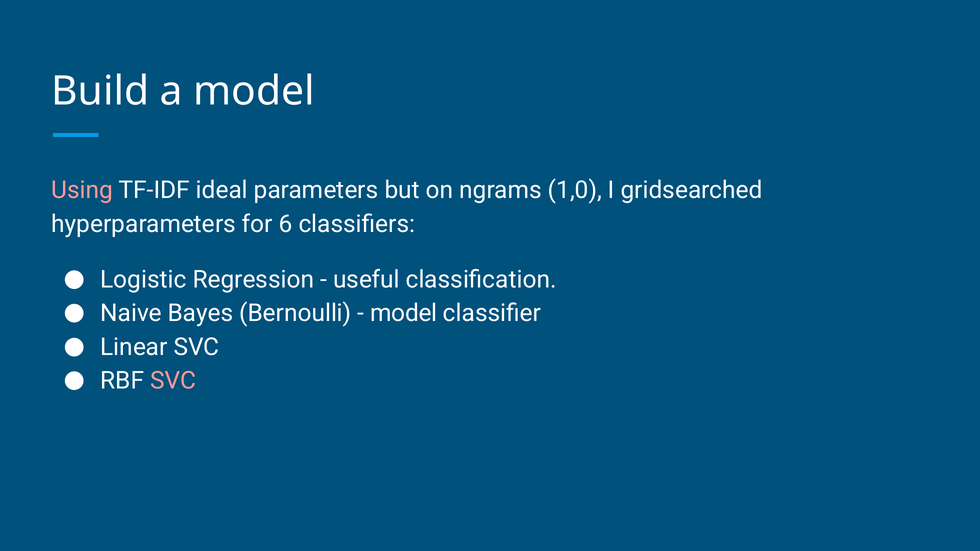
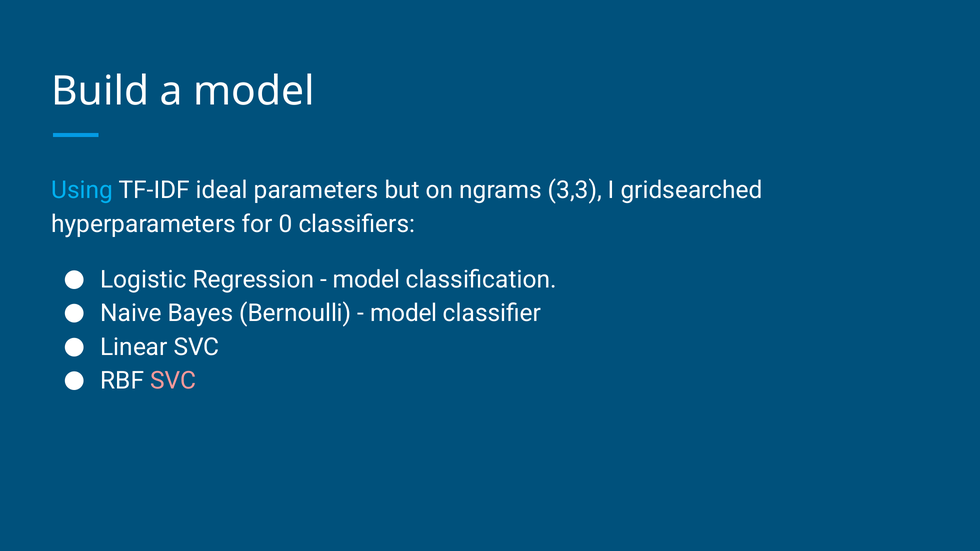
Using colour: pink -> light blue (82, 190)
1,0: 1,0 -> 3,3 (575, 190)
6: 6 -> 0 (286, 224)
useful: useful -> model (366, 280)
